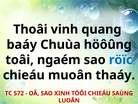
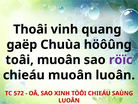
baáy: baáy -> gaëp (22, 44)
toâi ngaém: ngaém -> muoân (59, 60)
röïc colour: blue -> purple (121, 60)
muoân thaáy: thaáy -> luoân (115, 75)
